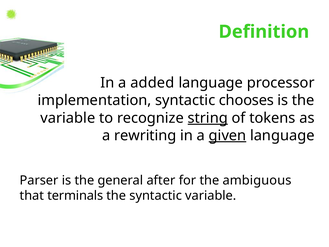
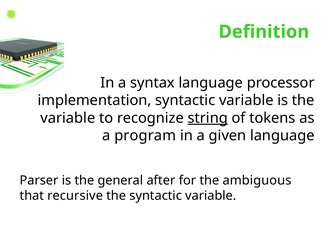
added: added -> syntax (152, 83)
implementation syntactic chooses: chooses -> variable (246, 100)
rewriting: rewriting -> program (145, 135)
given underline: present -> none (227, 135)
terminals: terminals -> recursive (75, 196)
